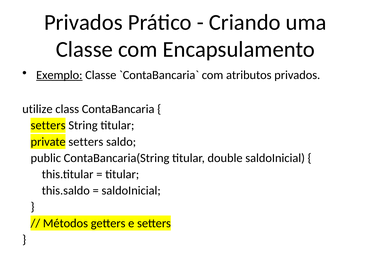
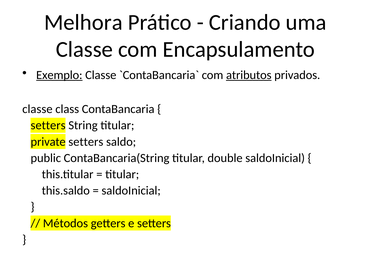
Privados: Privados -> Melhora (83, 22)
atributos underline: none -> present (249, 75)
utilize: utilize -> classe (37, 109)
